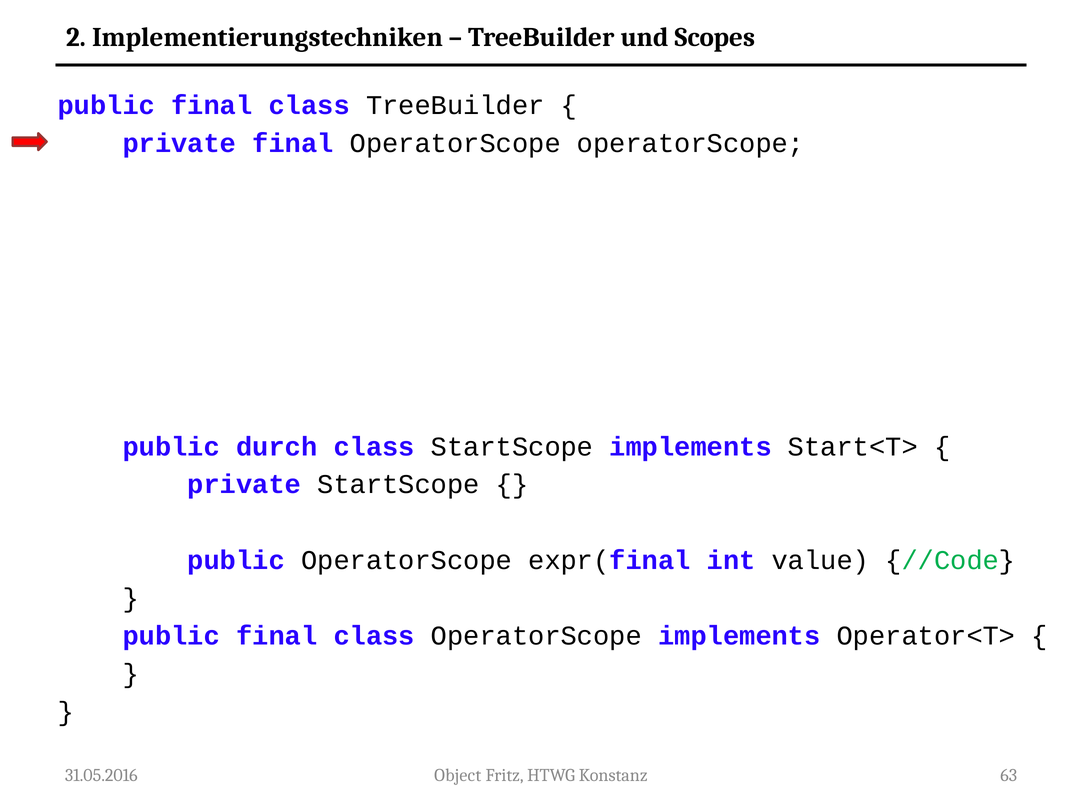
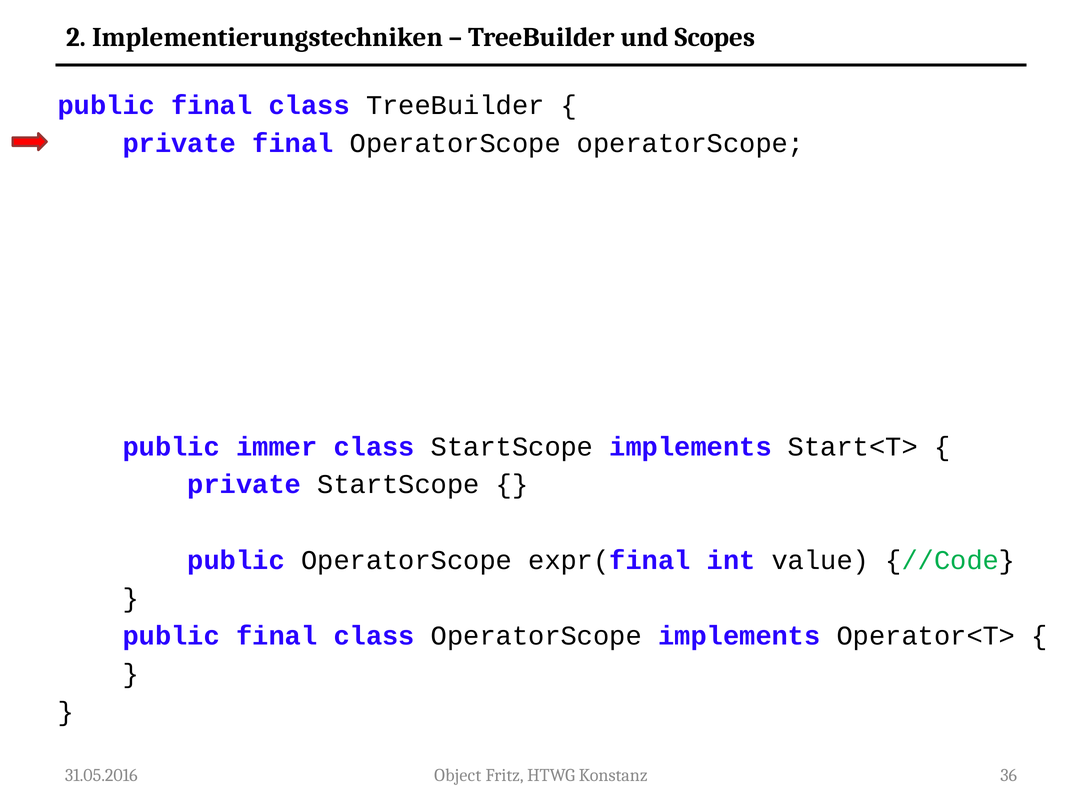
durch: durch -> immer (277, 446)
63: 63 -> 36 (1009, 775)
